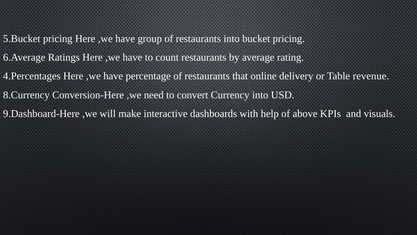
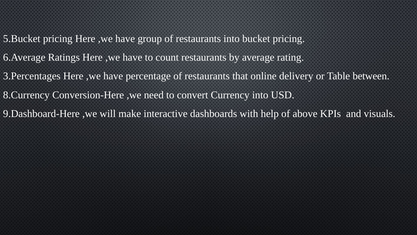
4.Percentages: 4.Percentages -> 3.Percentages (32, 76)
revenue: revenue -> between (371, 76)
